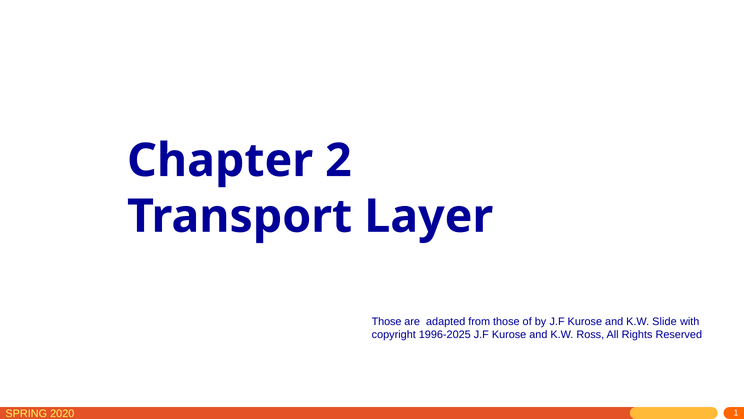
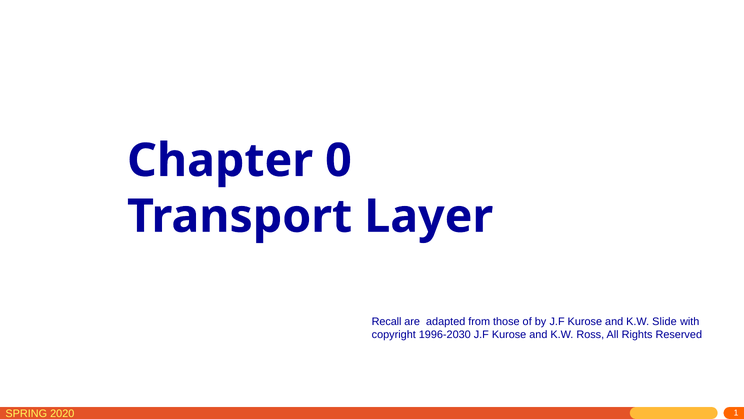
2: 2 -> 0 (338, 160)
Those: Those -> Recall (387, 321)
1996-2025: 1996-2025 -> 1996-2030 (445, 334)
